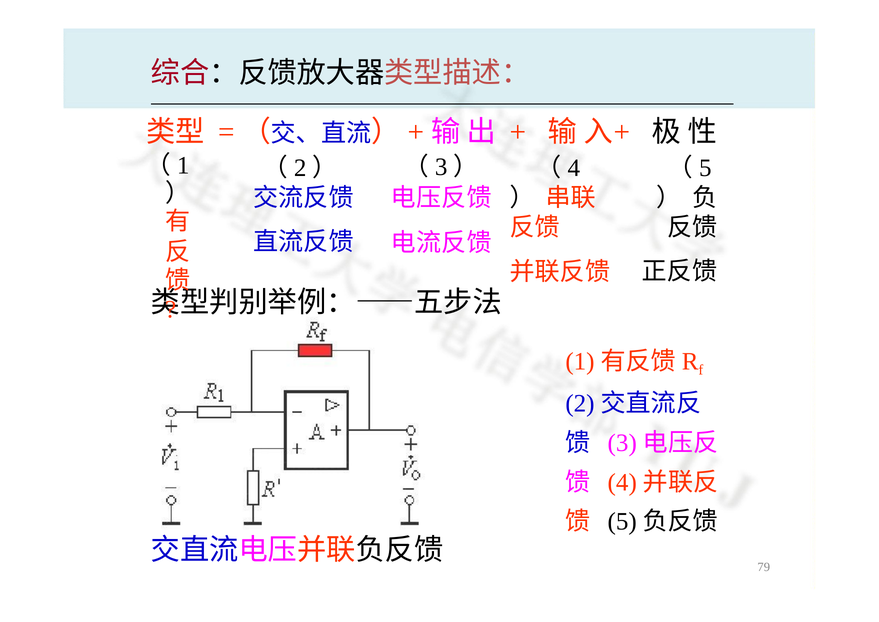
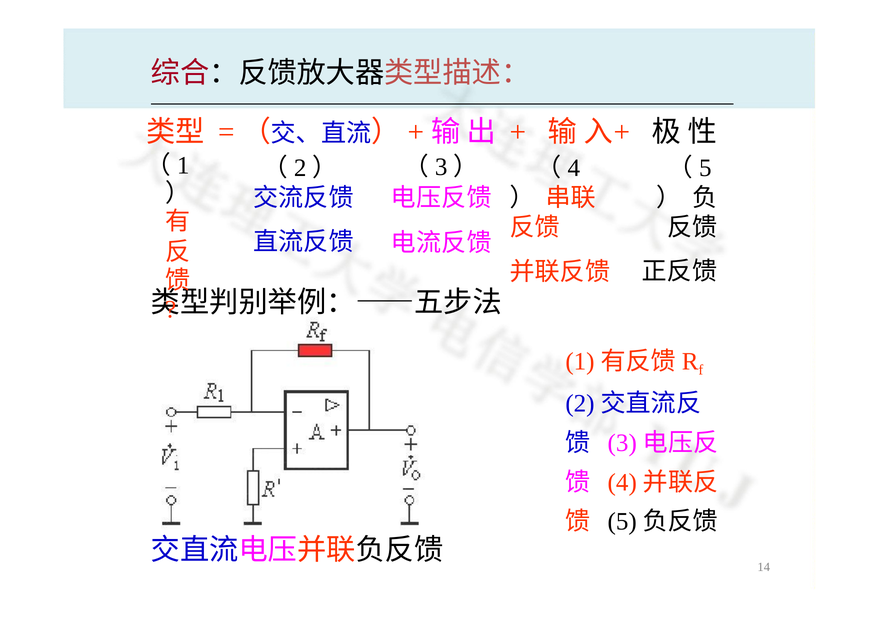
79: 79 -> 14 (764, 567)
